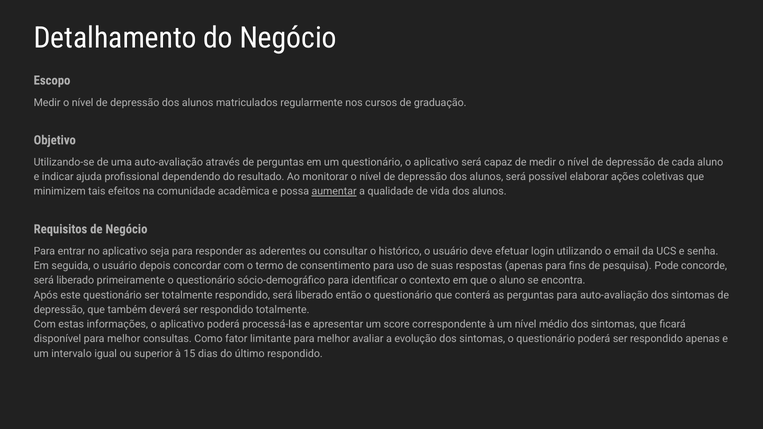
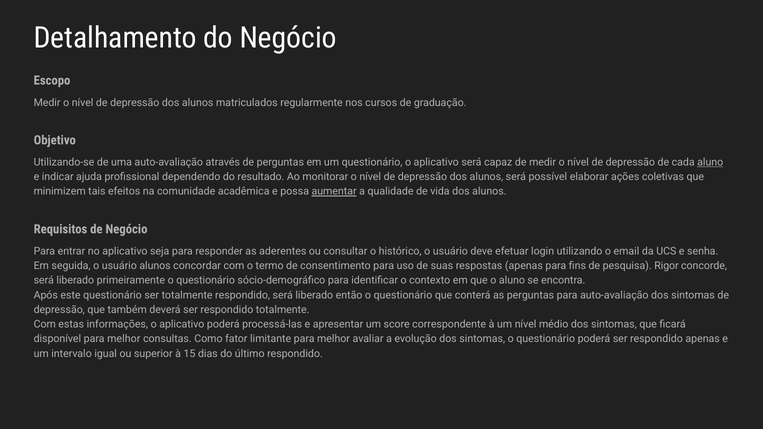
aluno underline: none -> present (710, 162)
usuário depois: depois -> alunos (155, 266)
Pode: Pode -> Rigor (666, 266)
